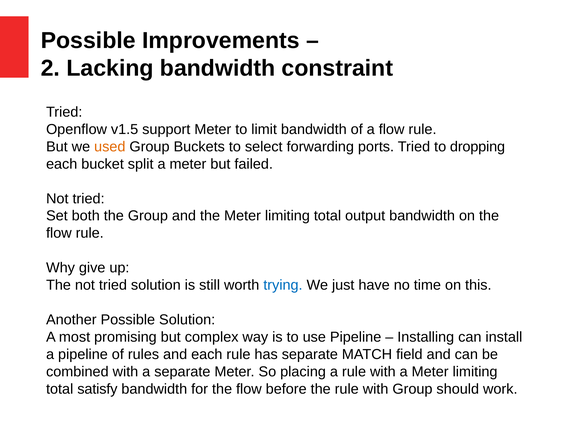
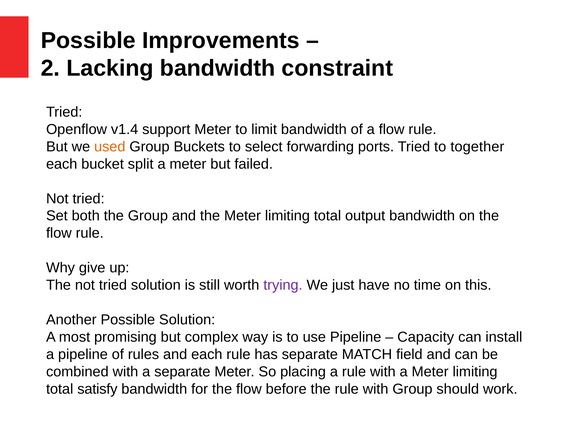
v1.5: v1.5 -> v1.4 (125, 129)
dropping: dropping -> together (477, 147)
trying colour: blue -> purple (283, 285)
Installing: Installing -> Capacity (426, 337)
